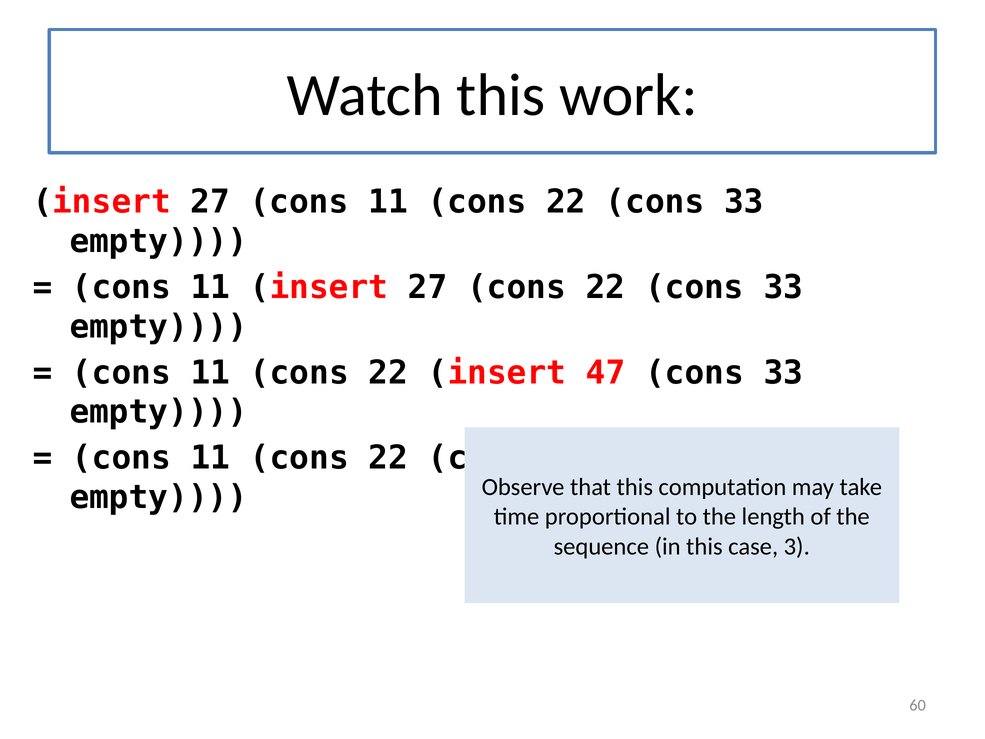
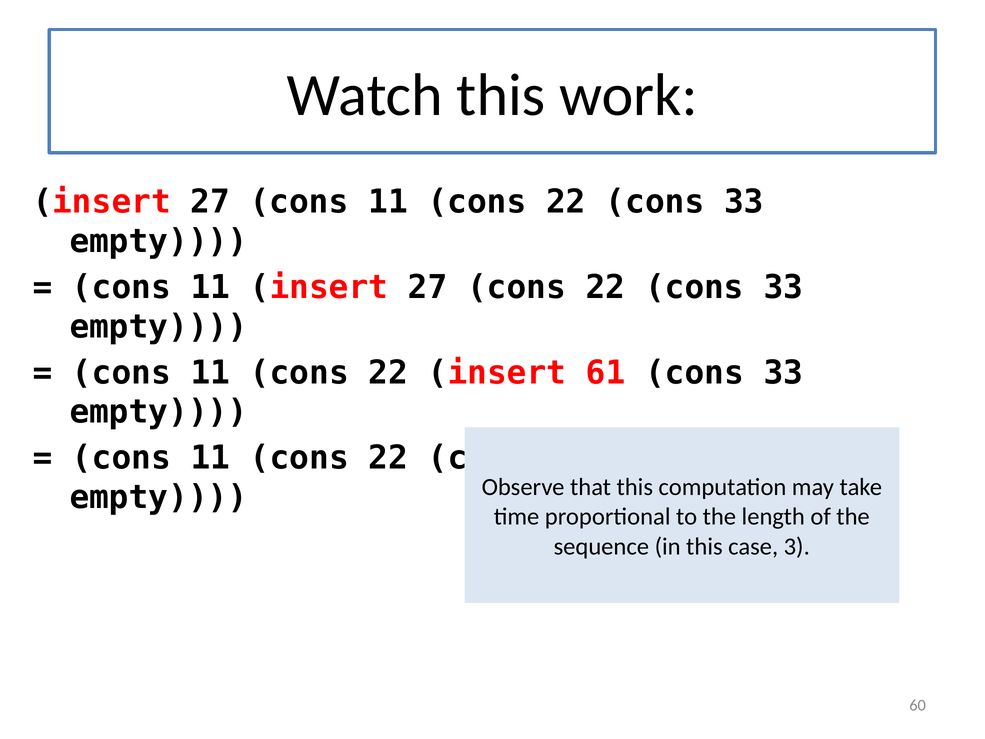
47: 47 -> 61 (606, 373)
